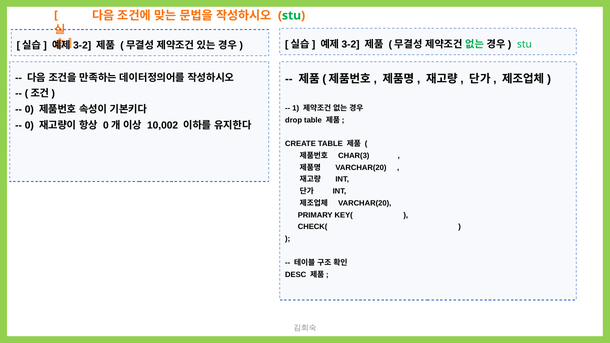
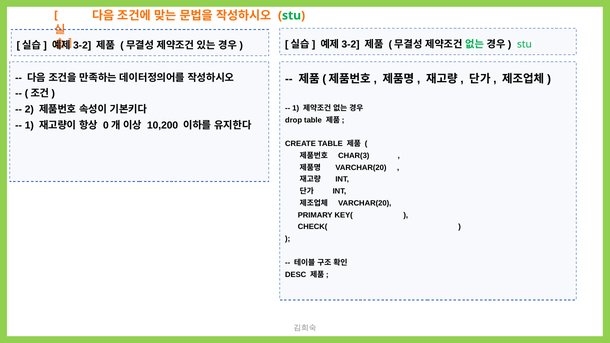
0: 0 -> 2 (29, 109)
0: 0 -> 1 (29, 125)
10,002: 10,002 -> 10,200 (163, 125)
